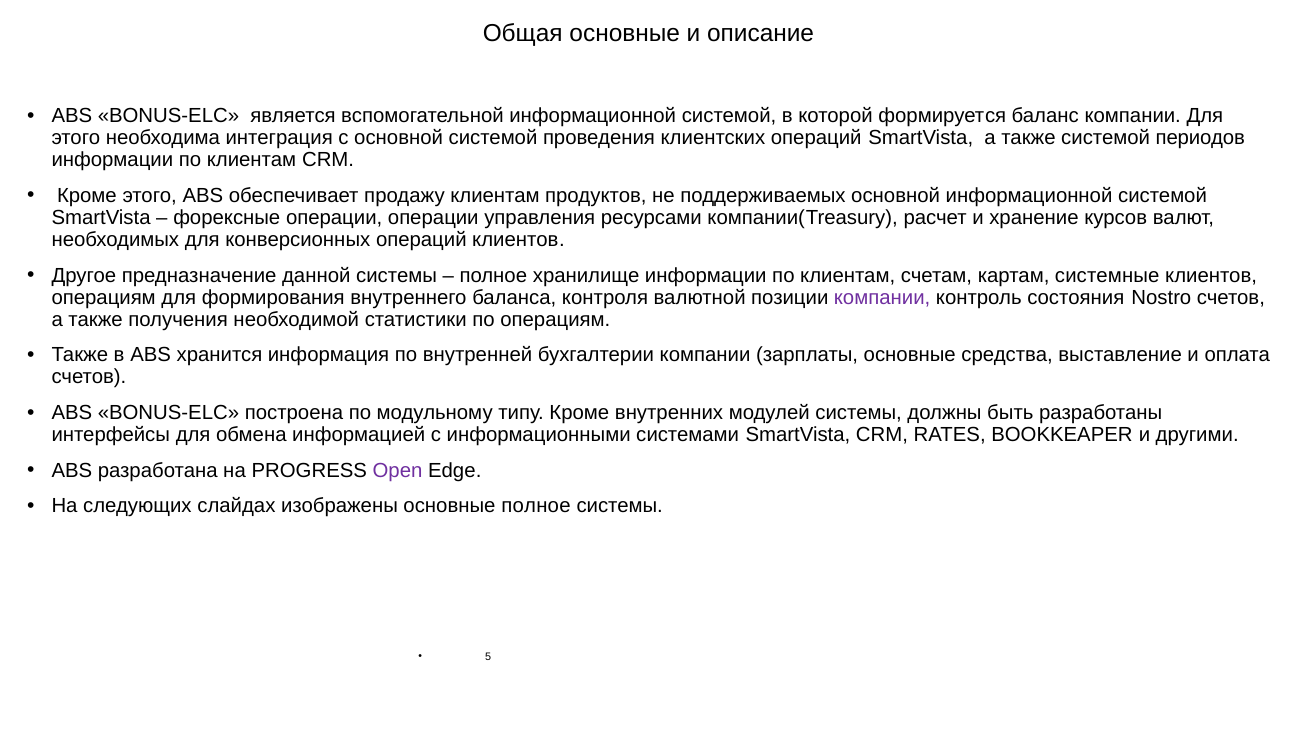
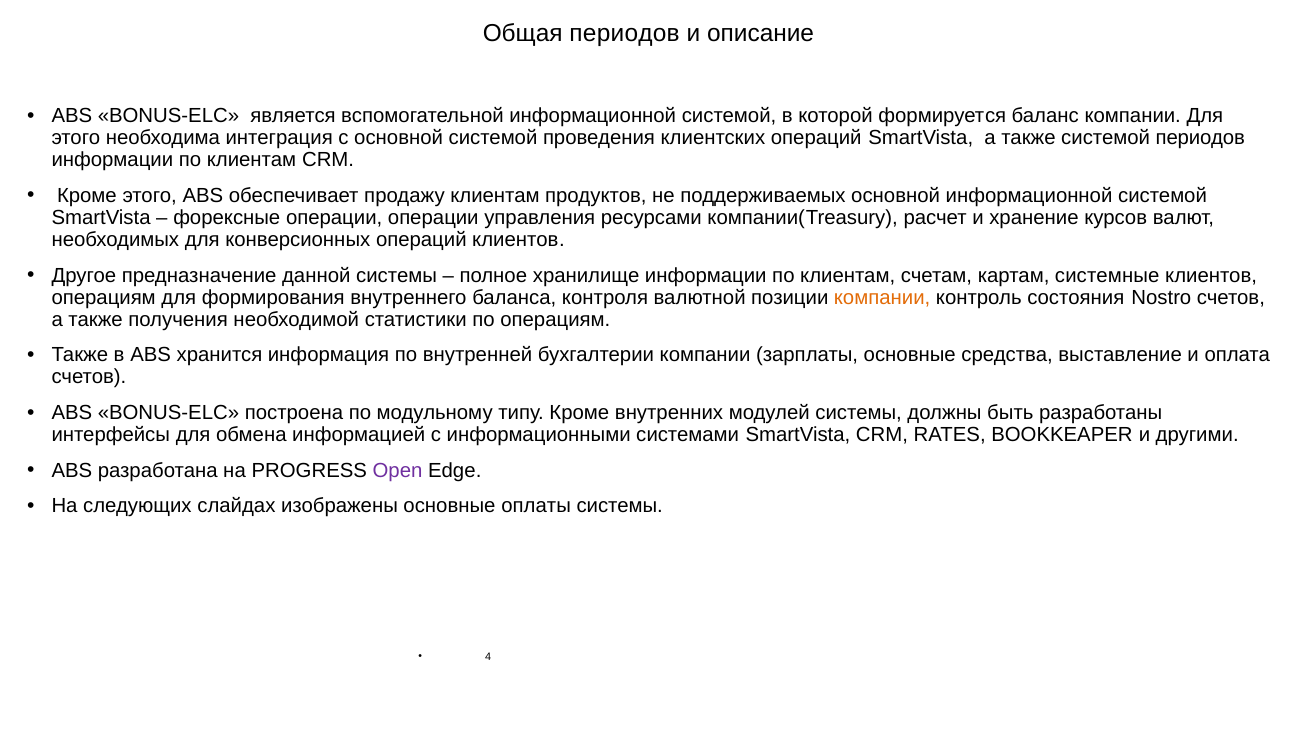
Общая основные: основные -> периодов (625, 34)
компании colour: purple -> orange (882, 297)
основные полное: полное -> оплаты (536, 506)
5: 5 -> 4 (488, 656)
